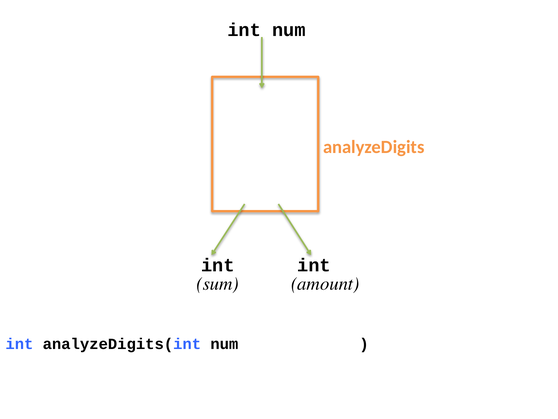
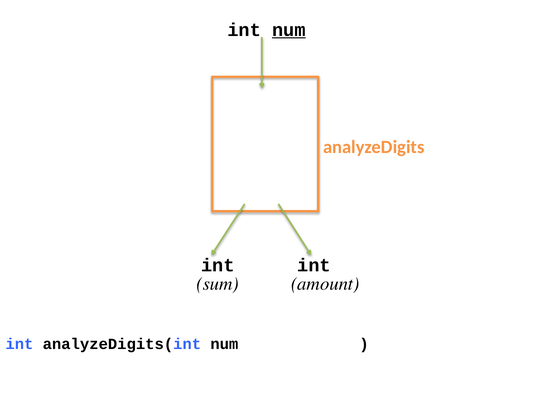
num underline: none -> present (289, 30)
